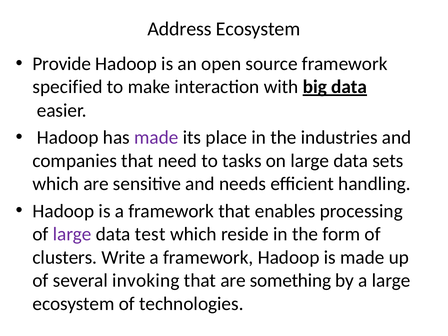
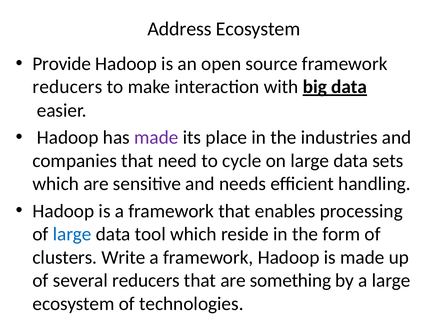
specified: specified -> reducers (67, 87)
tasks: tasks -> cycle (242, 161)
large colour: purple -> blue (72, 234)
test: test -> tool (150, 234)
several invoking: invoking -> reducers (146, 280)
